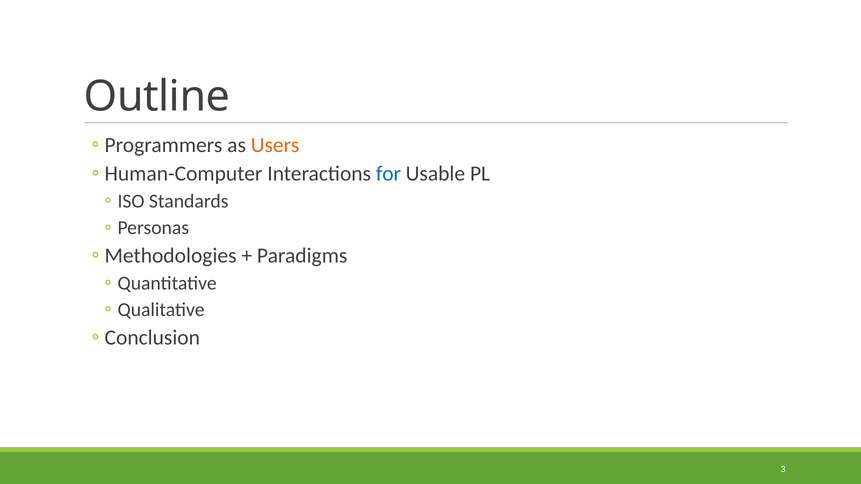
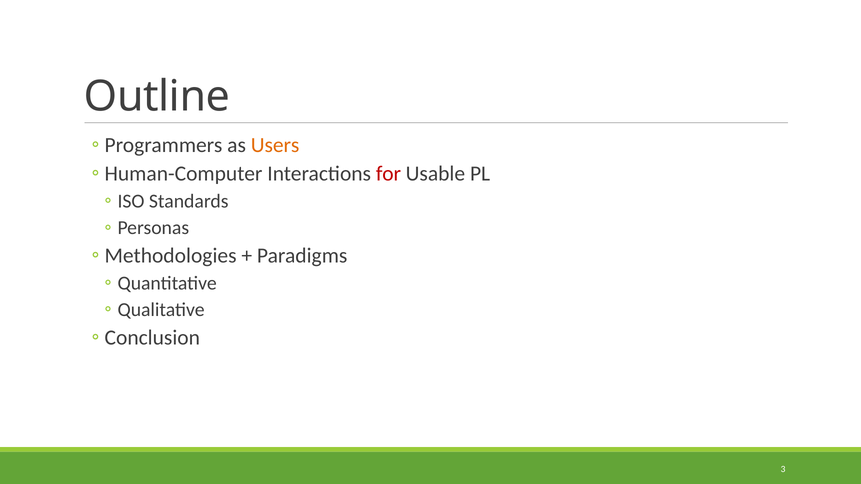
for colour: blue -> red (388, 174)
